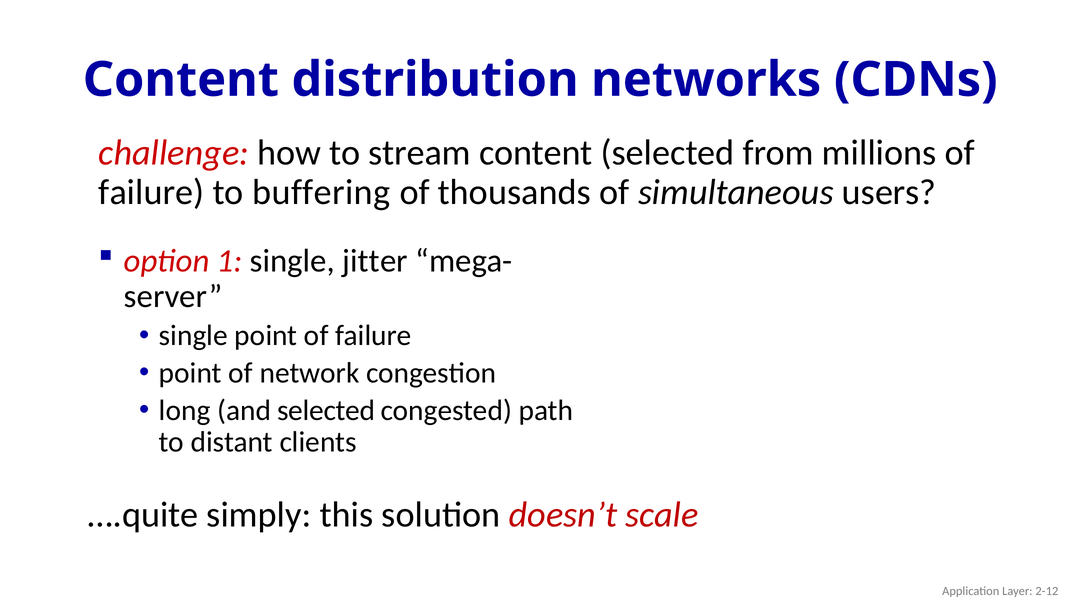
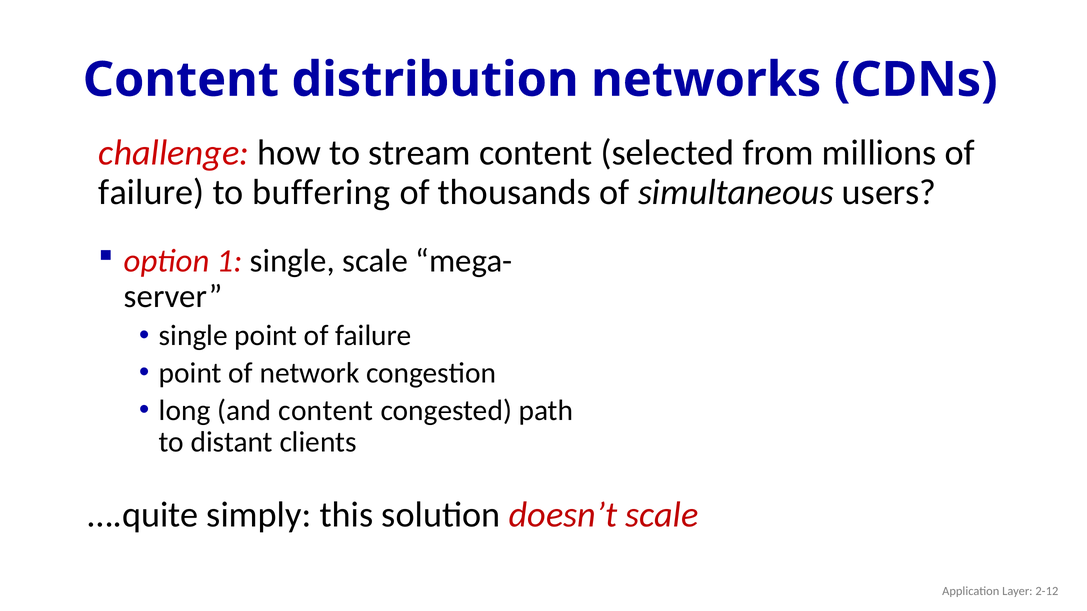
single jitter: jitter -> scale (375, 261)
and selected: selected -> content (326, 411)
